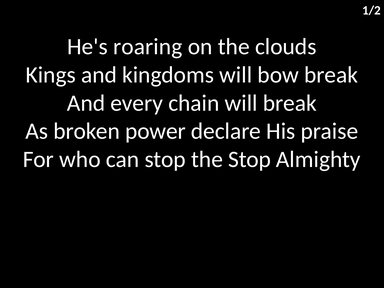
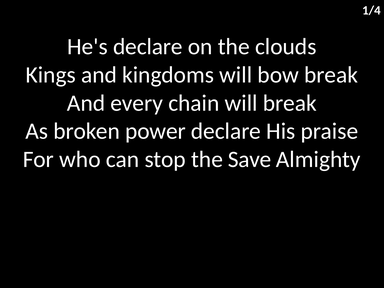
1/2: 1/2 -> 1/4 (371, 10)
He's roaring: roaring -> declare (148, 47)
the Stop: Stop -> Save (250, 159)
